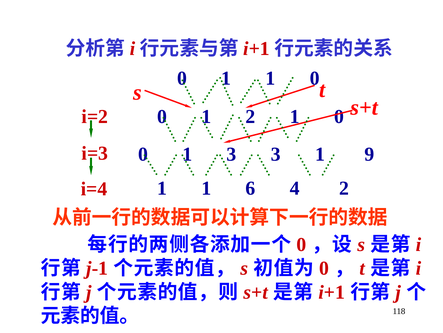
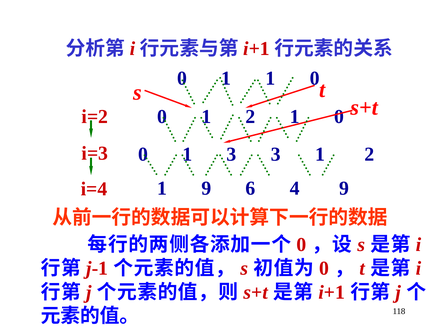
9: 9 -> 2 (369, 154)
1: 1 -> 9 (206, 188)
4 2: 2 -> 9 (344, 188)
